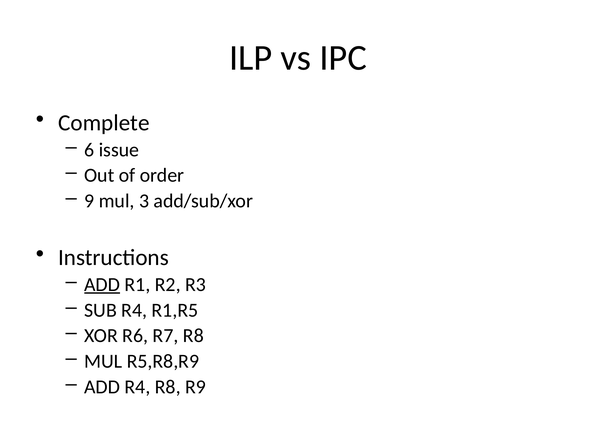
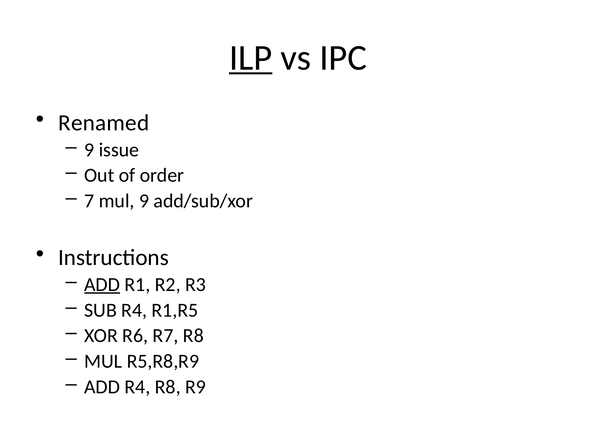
ILP underline: none -> present (251, 58)
Complete: Complete -> Renamed (104, 123)
6: 6 -> 9 (89, 150)
9: 9 -> 7 (89, 201)
mul 3: 3 -> 9 (144, 201)
